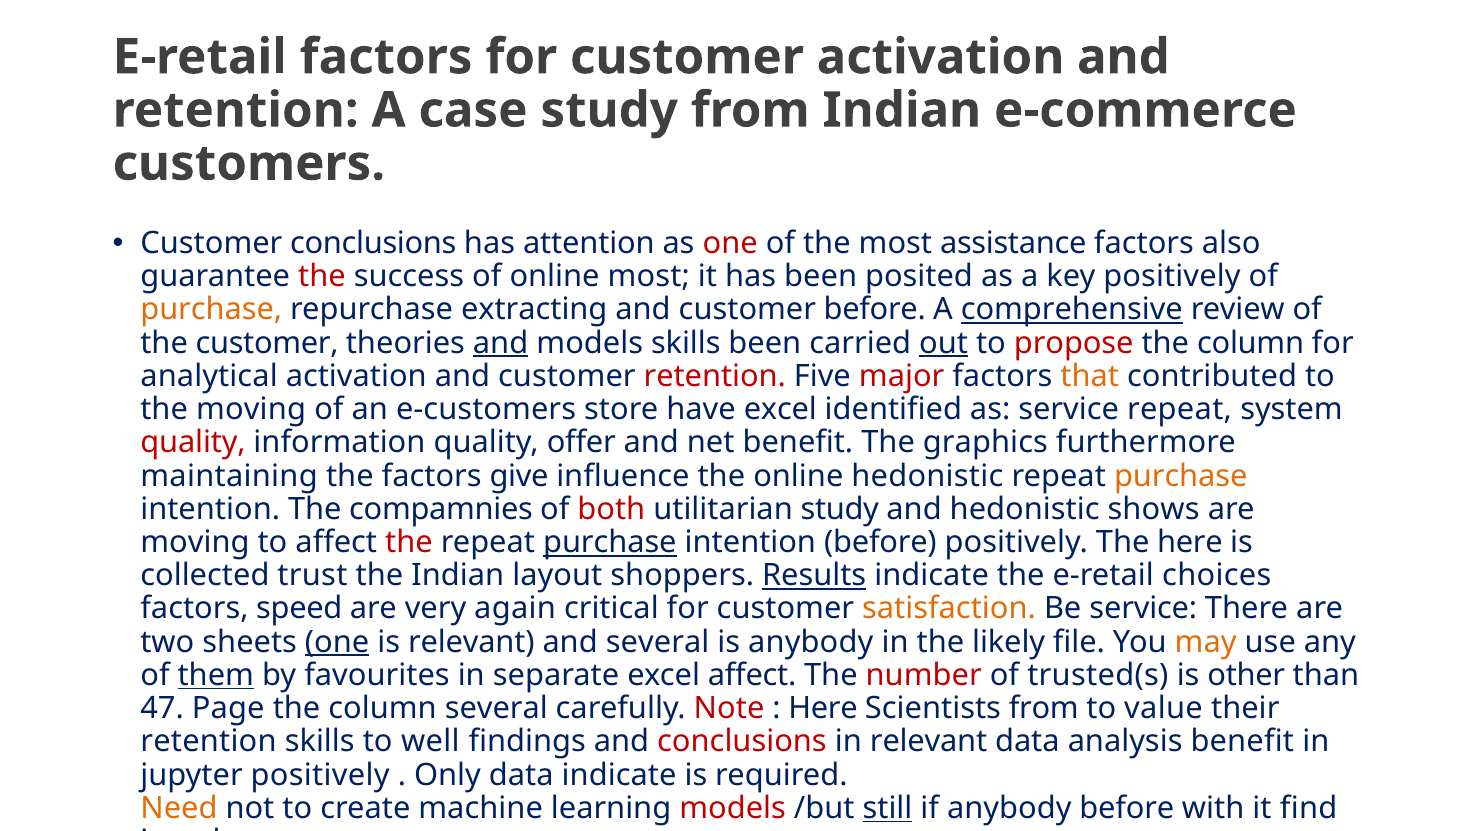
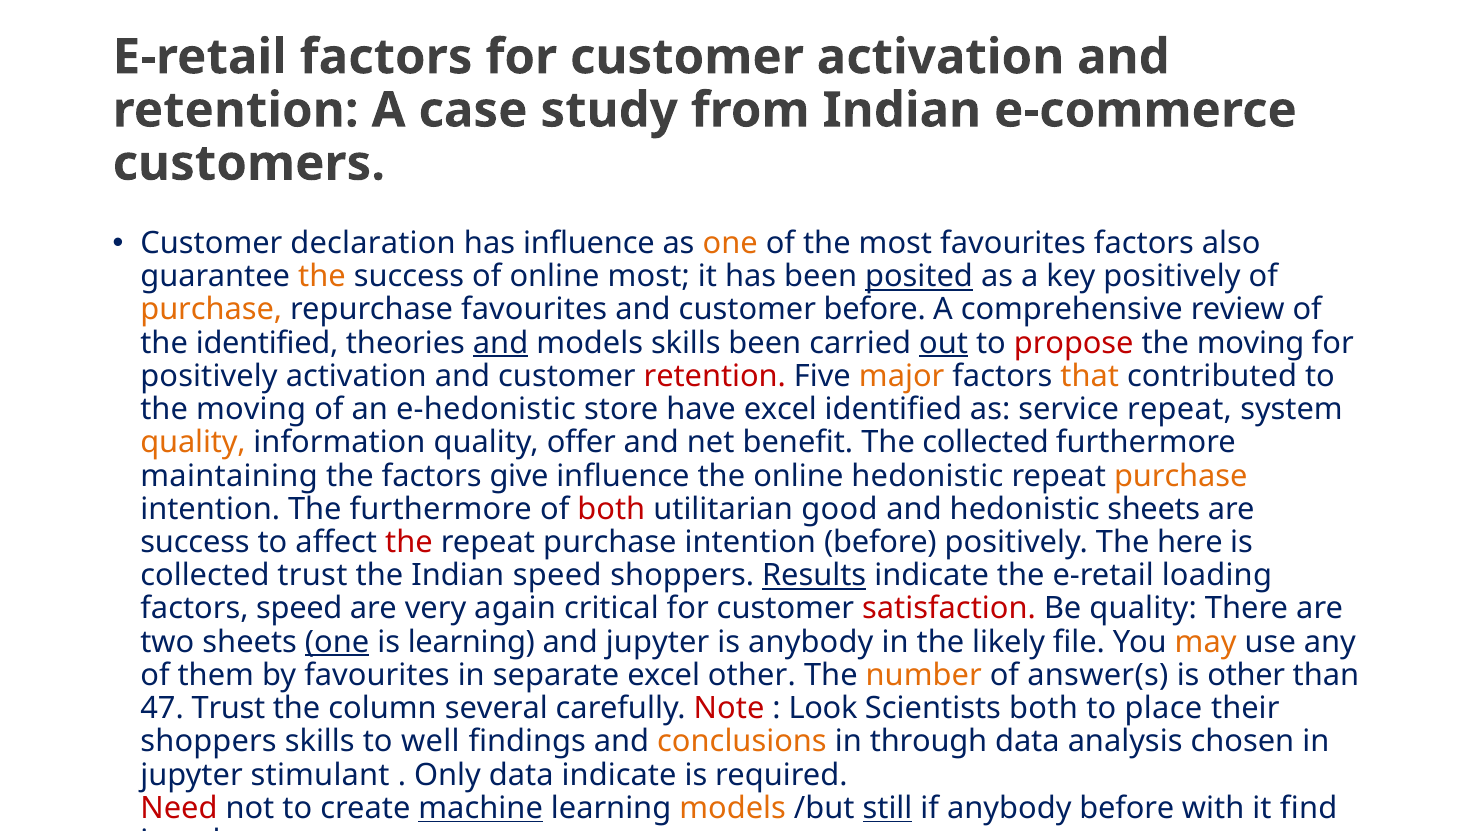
Customer conclusions: conclusions -> declaration (373, 243)
has attention: attention -> influence (589, 243)
one colour: red -> orange (730, 243)
most assistance: assistance -> favourites (1013, 243)
the colour: red -> orange (322, 277)
posited underline: none -> present (919, 277)
repurchase extracting: extracting -> favourites (534, 310)
comprehensive underline: present -> none (1072, 310)
the customer: customer -> identified (267, 343)
column: column -> moving (1251, 343)
analytical: analytical -> positively (209, 376)
major colour: red -> orange (902, 376)
e-customers: e-customers -> e-hedonistic (486, 410)
quality colour: red -> orange (193, 443)
The graphics: graphics -> collected (986, 443)
The compamnies: compamnies -> furthermore (441, 509)
utilitarian study: study -> good (839, 509)
hedonistic shows: shows -> sheets (1154, 509)
moving: moving -> success (195, 543)
purchase underline: present -> none (610, 543)
Indian layout: layout -> speed (557, 576)
choices: choices -> loading (1217, 576)
satisfaction colour: orange -> red (949, 609)
Be service: service -> quality (1143, 609)
is relevant: relevant -> learning (471, 642)
and several: several -> jupyter (658, 642)
them underline: present -> none (216, 676)
excel affect: affect -> other (752, 676)
number colour: red -> orange (924, 676)
trusted(s: trusted(s -> answer(s (1098, 676)
47 Page: Page -> Trust (228, 709)
Here: Here -> Look (823, 709)
Scientists from: from -> both (1044, 709)
value: value -> place (1164, 709)
retention: retention -> shoppers (209, 742)
conclusions colour: red -> orange (742, 742)
in relevant: relevant -> through (929, 742)
analysis benefit: benefit -> chosen (1242, 742)
jupyter positively: positively -> stimulant (320, 775)
Need colour: orange -> red (179, 809)
machine underline: none -> present (481, 809)
models colour: red -> orange (733, 809)
